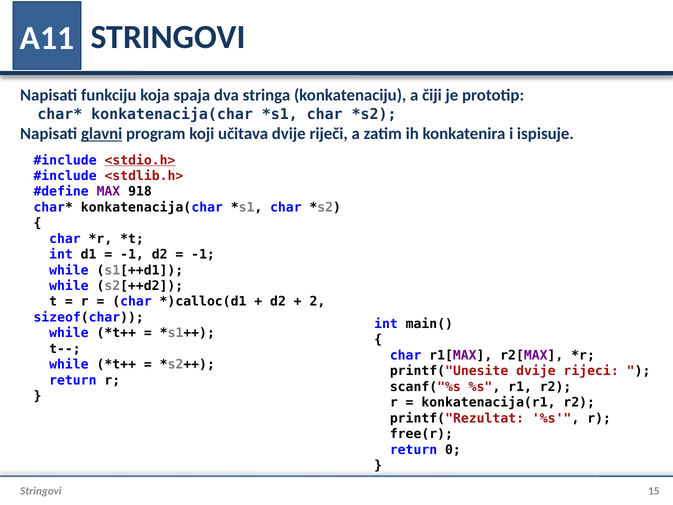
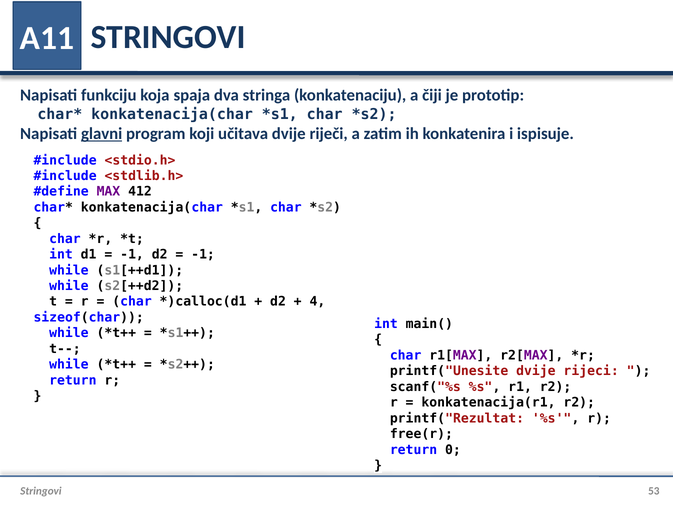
<stdio.h> underline: present -> none (140, 160)
918: 918 -> 412 (140, 192)
2: 2 -> 4 (317, 302)
15: 15 -> 53 (654, 491)
